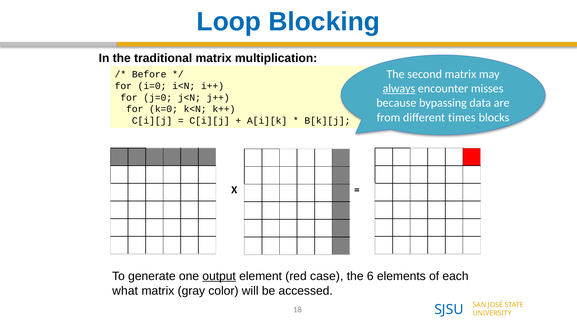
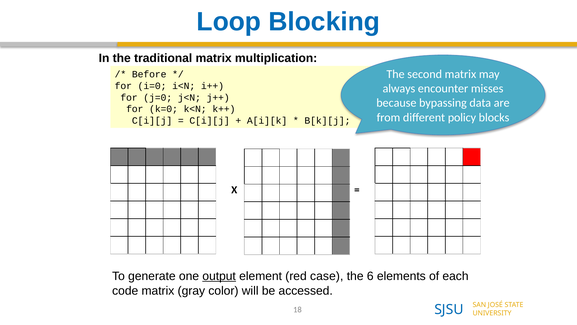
always underline: present -> none (399, 88)
times: times -> policy (462, 117)
what: what -> code (125, 290)
